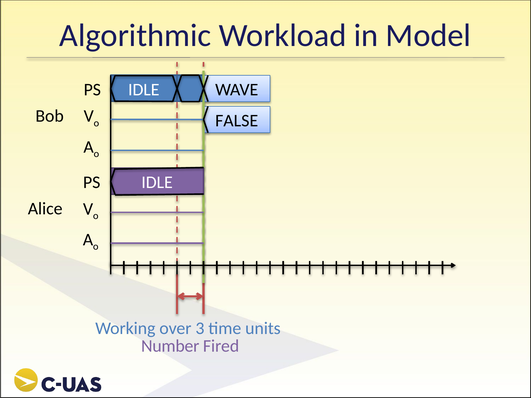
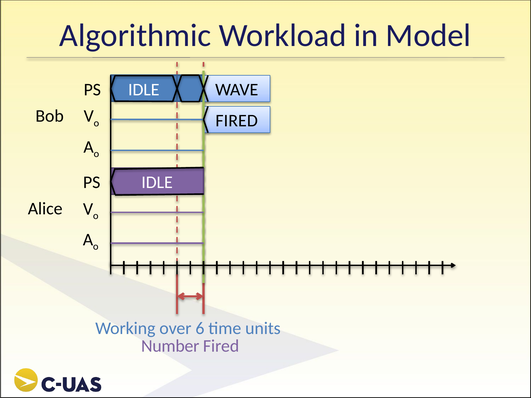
FALSE: FALSE -> FIRED (237, 121)
3: 3 -> 6 (200, 329)
